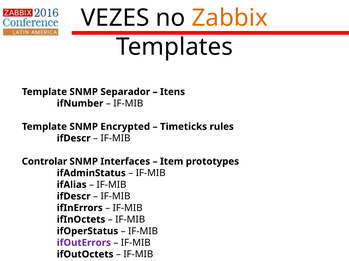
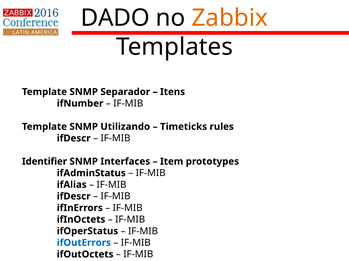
VEZES: VEZES -> DADO (115, 18)
Encrypted: Encrypted -> Utilizando (125, 127)
Controlar: Controlar -> Identifier (44, 162)
ifOutErrors colour: purple -> blue (84, 243)
